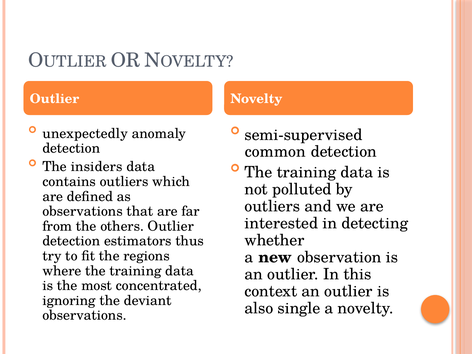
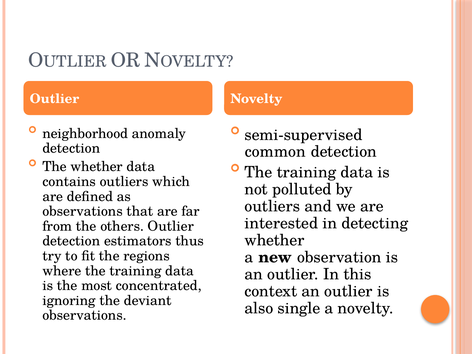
unexpectedly: unexpectedly -> neighborhood (85, 133)
The insiders: insiders -> whether (97, 167)
